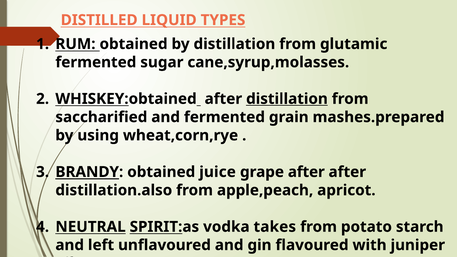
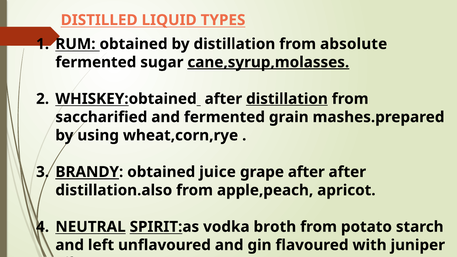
glutamic: glutamic -> absolute (354, 44)
cane,syrup,molasses underline: none -> present (268, 62)
takes: takes -> broth (275, 227)
